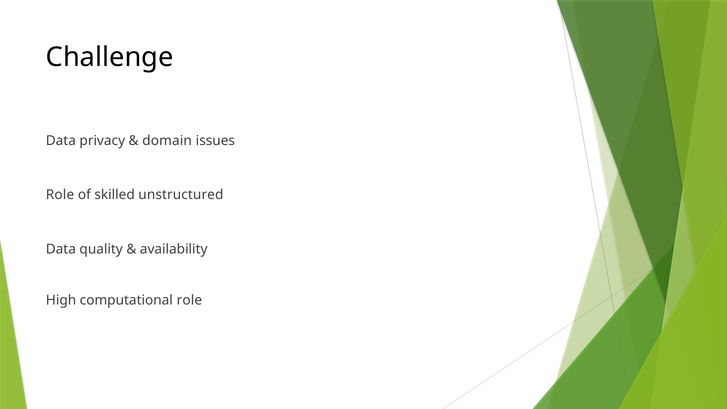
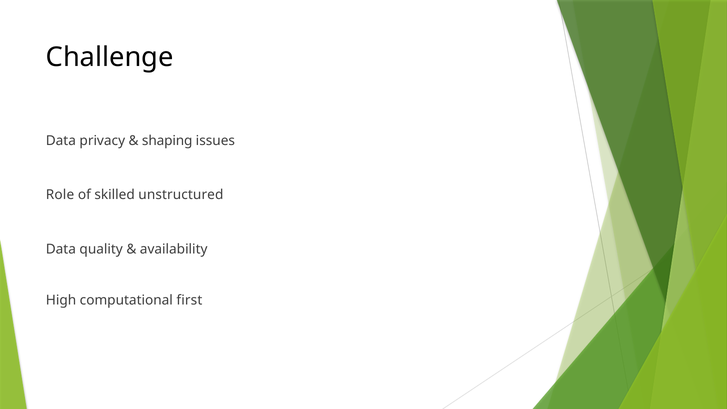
domain: domain -> shaping (167, 141)
computational role: role -> first (189, 300)
